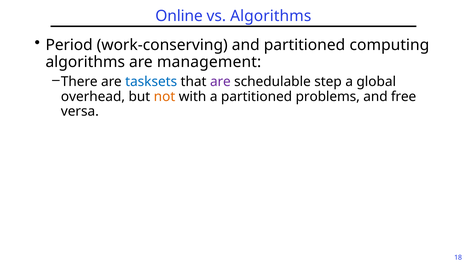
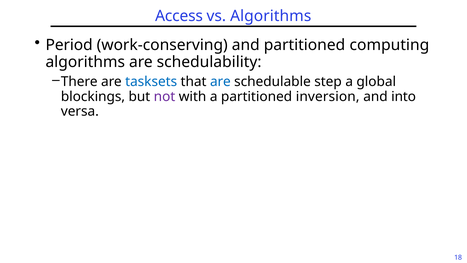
Online: Online -> Access (179, 16)
management: management -> schedulability (209, 62)
are colour: purple -> blue (220, 82)
overhead: overhead -> blockings (93, 96)
not colour: orange -> purple (165, 96)
problems: problems -> inversion (328, 96)
free: free -> into (404, 96)
